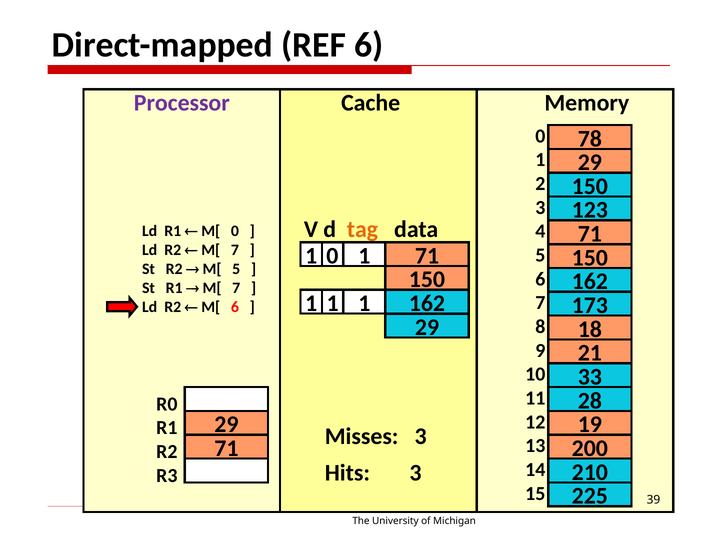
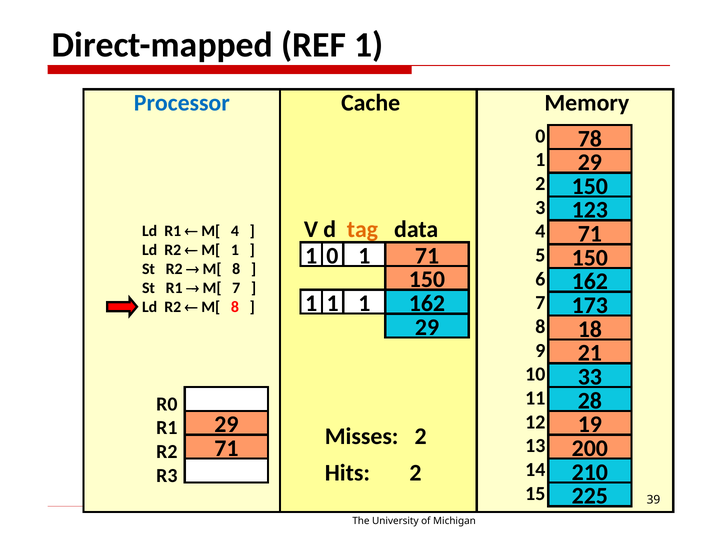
REF 6: 6 -> 1 (369, 45)
Processor colour: purple -> blue (182, 103)
M[ 0: 0 -> 4 (235, 231)
7: 7 -> 1 (235, 250)
5: 5 -> 8 (236, 269)
6: 6 -> 8 (235, 307)
Misses 3: 3 -> 2 (421, 437)
Hits 3: 3 -> 2 (415, 473)
